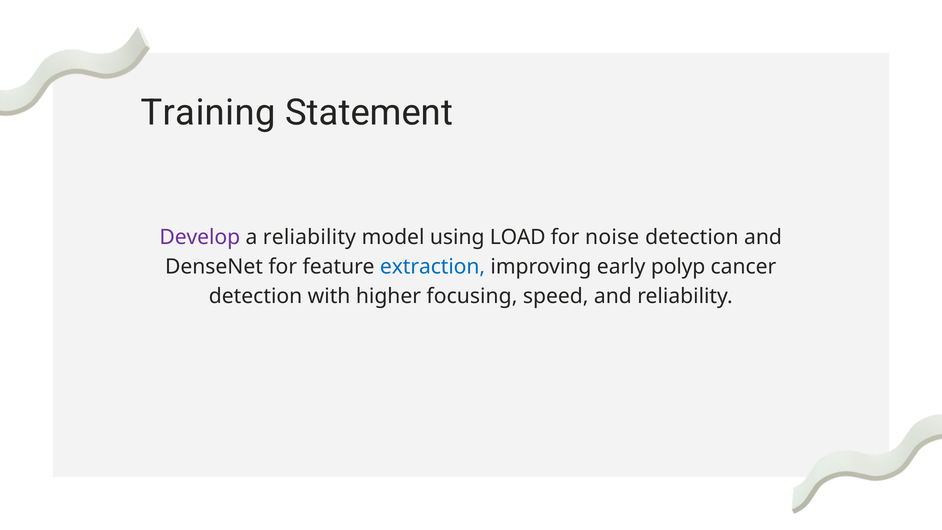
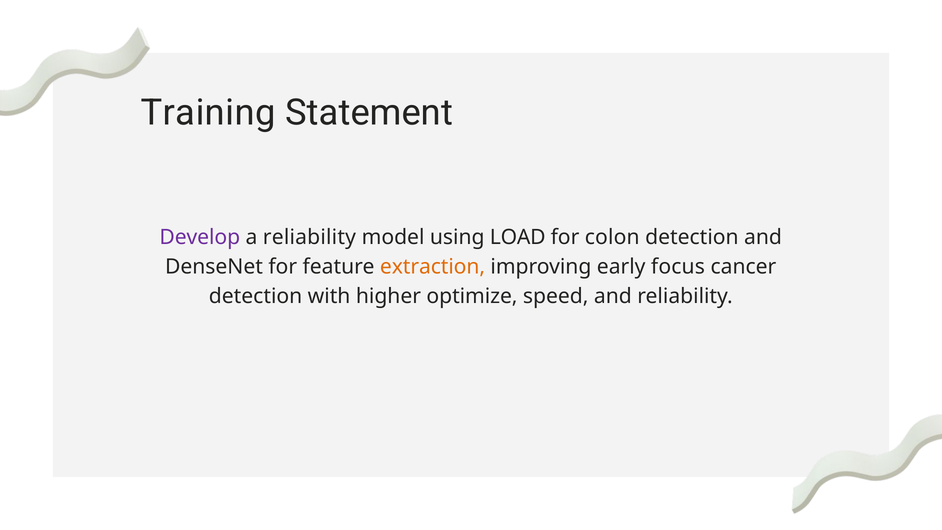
noise: noise -> colon (612, 237)
extraction colour: blue -> orange (433, 267)
polyp: polyp -> focus (678, 267)
focusing: focusing -> optimize (472, 296)
